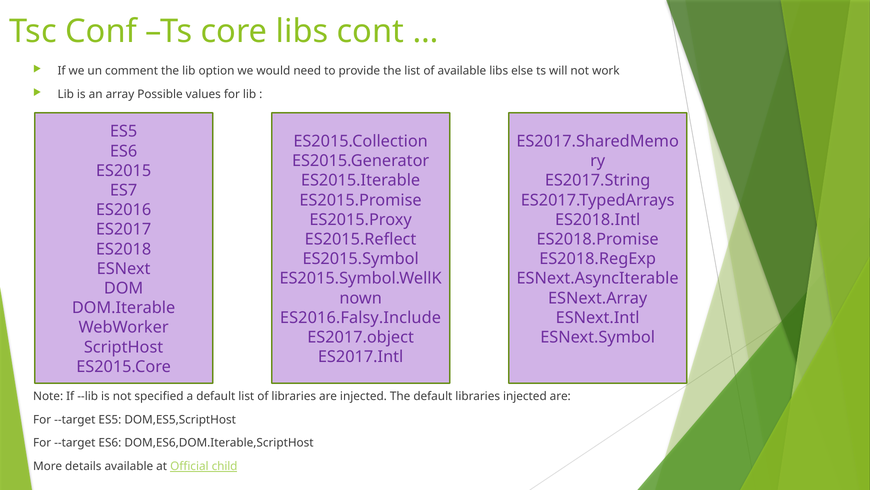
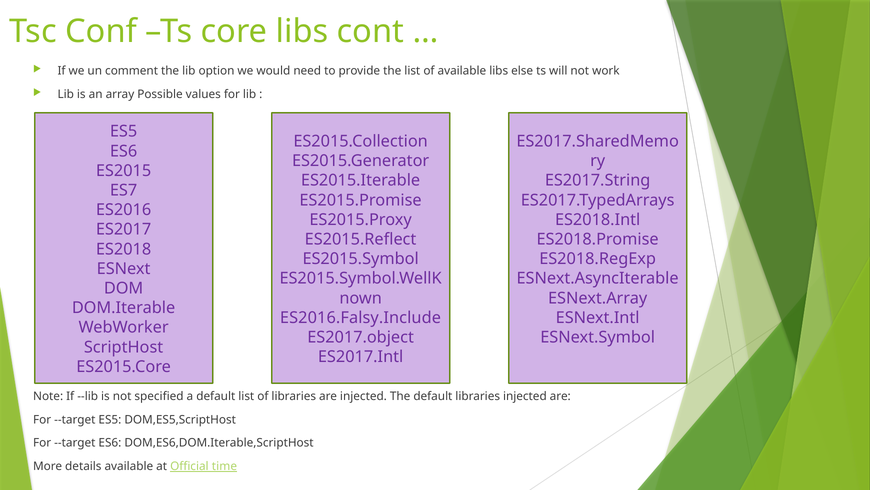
child: child -> time (224, 466)
